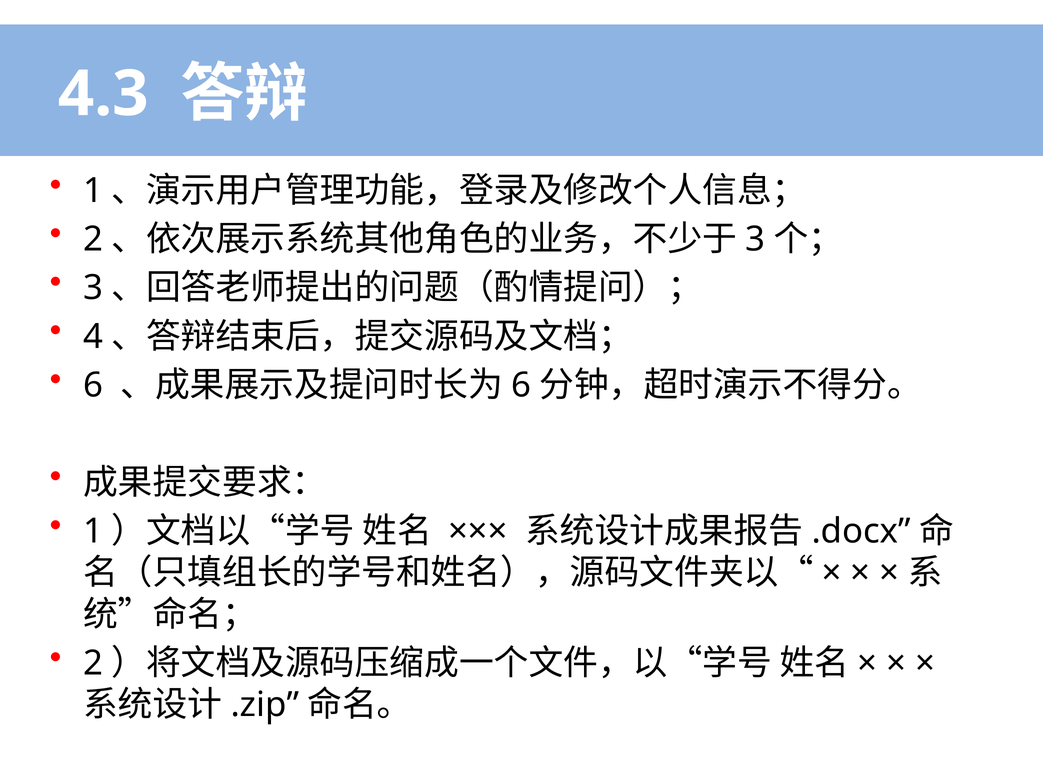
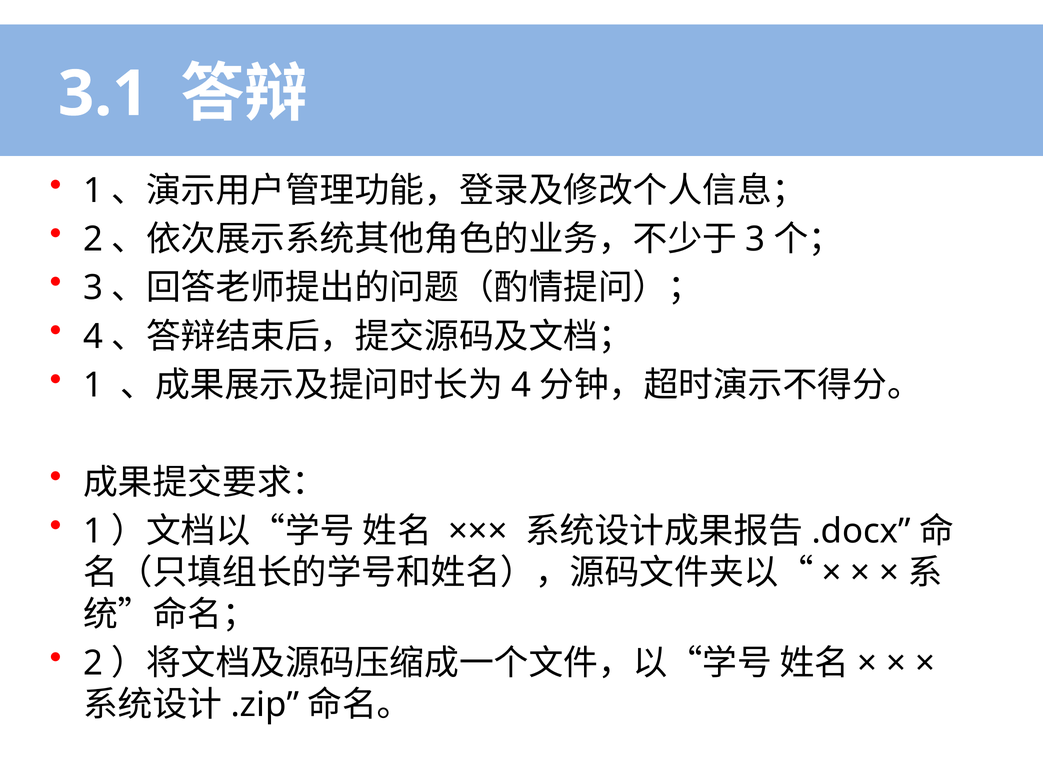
4.3: 4.3 -> 3.1 (103, 94)
6: 6 -> 1 (93, 385)
6: 6 -> 4 (521, 385)
